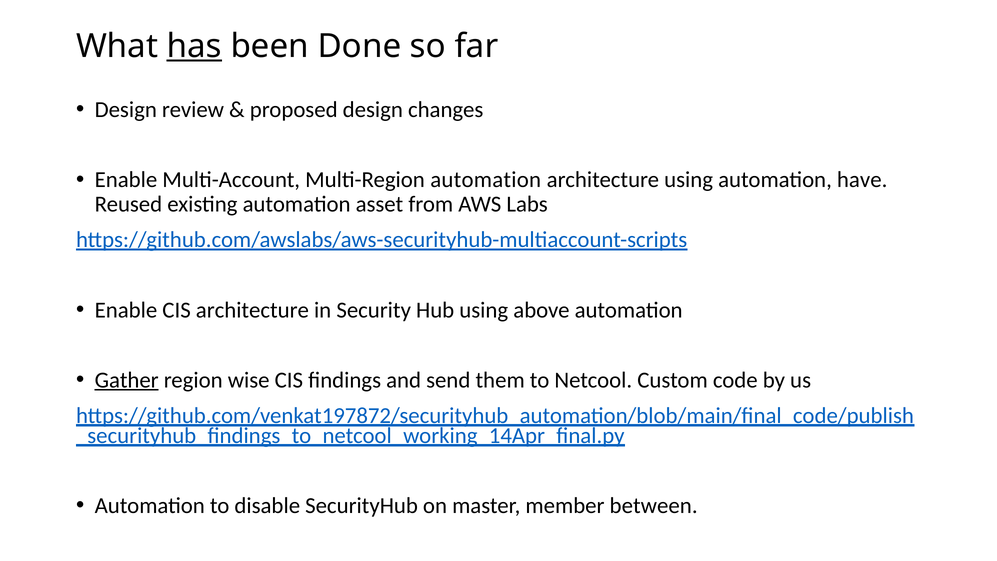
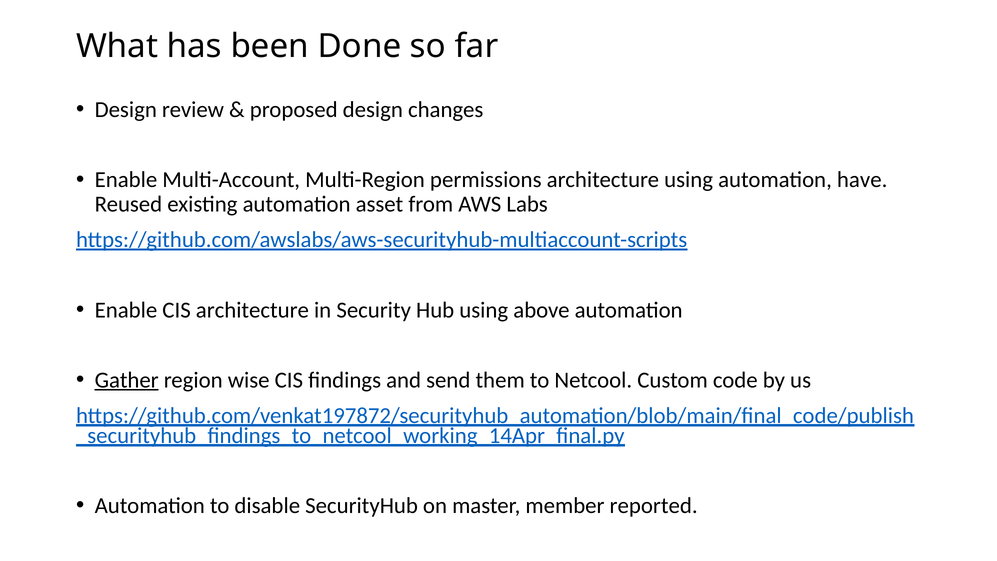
has underline: present -> none (194, 46)
Multi-Region automation: automation -> permissions (486, 180)
between: between -> reported (654, 505)
